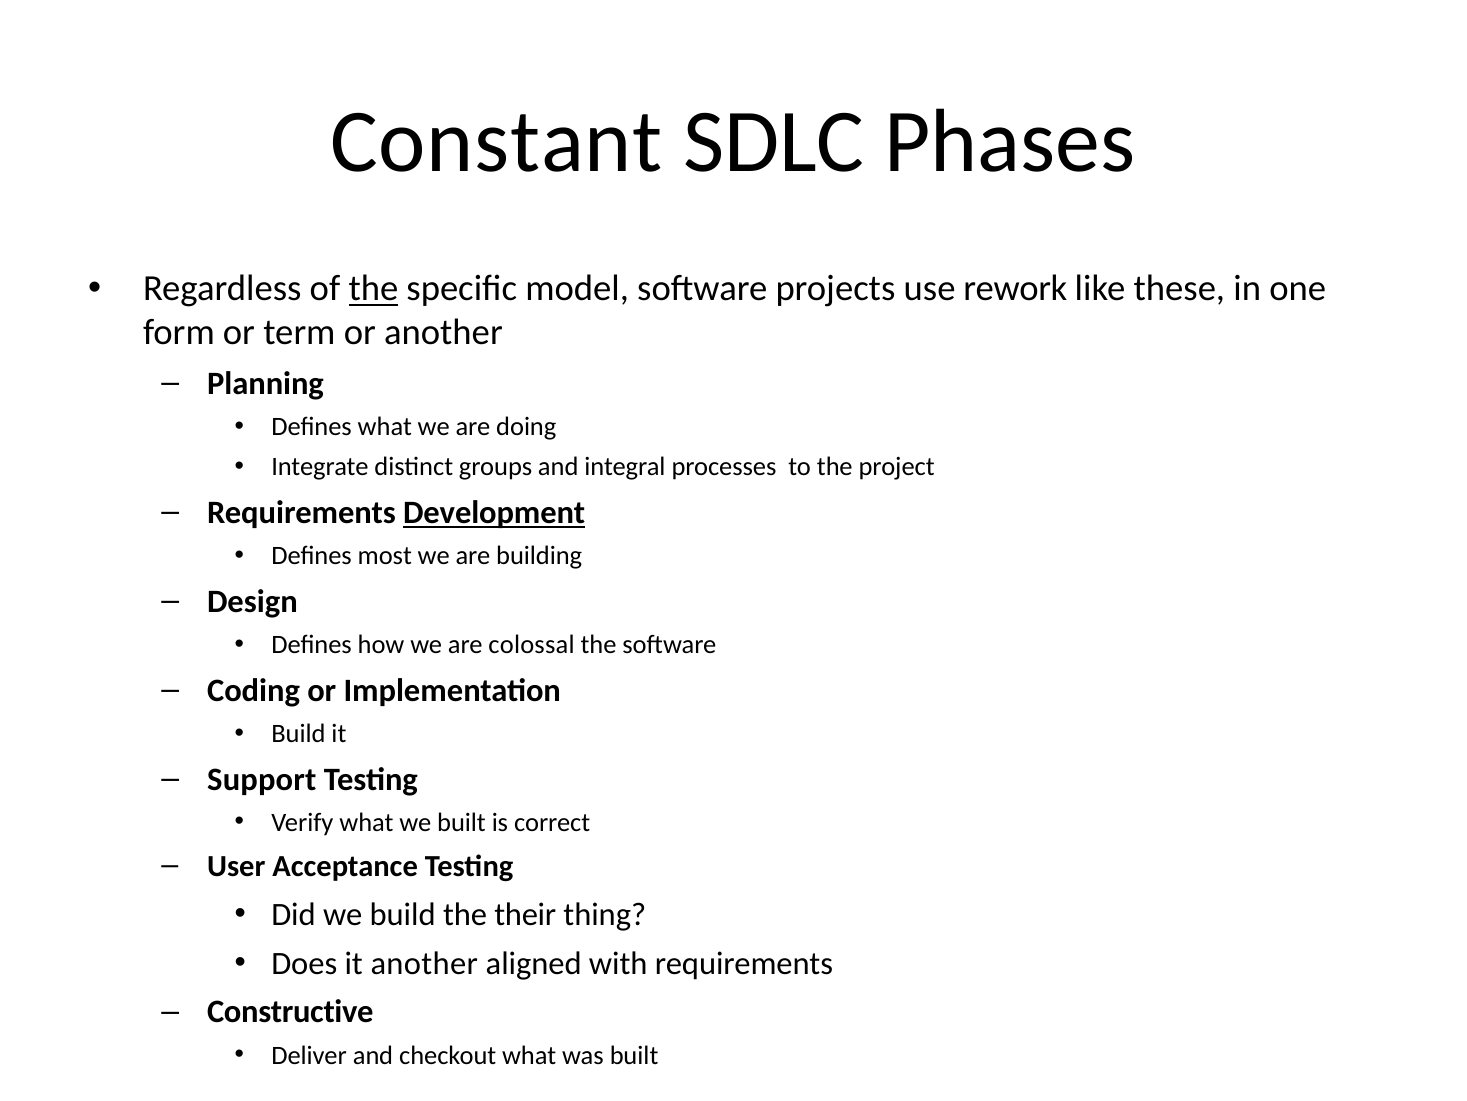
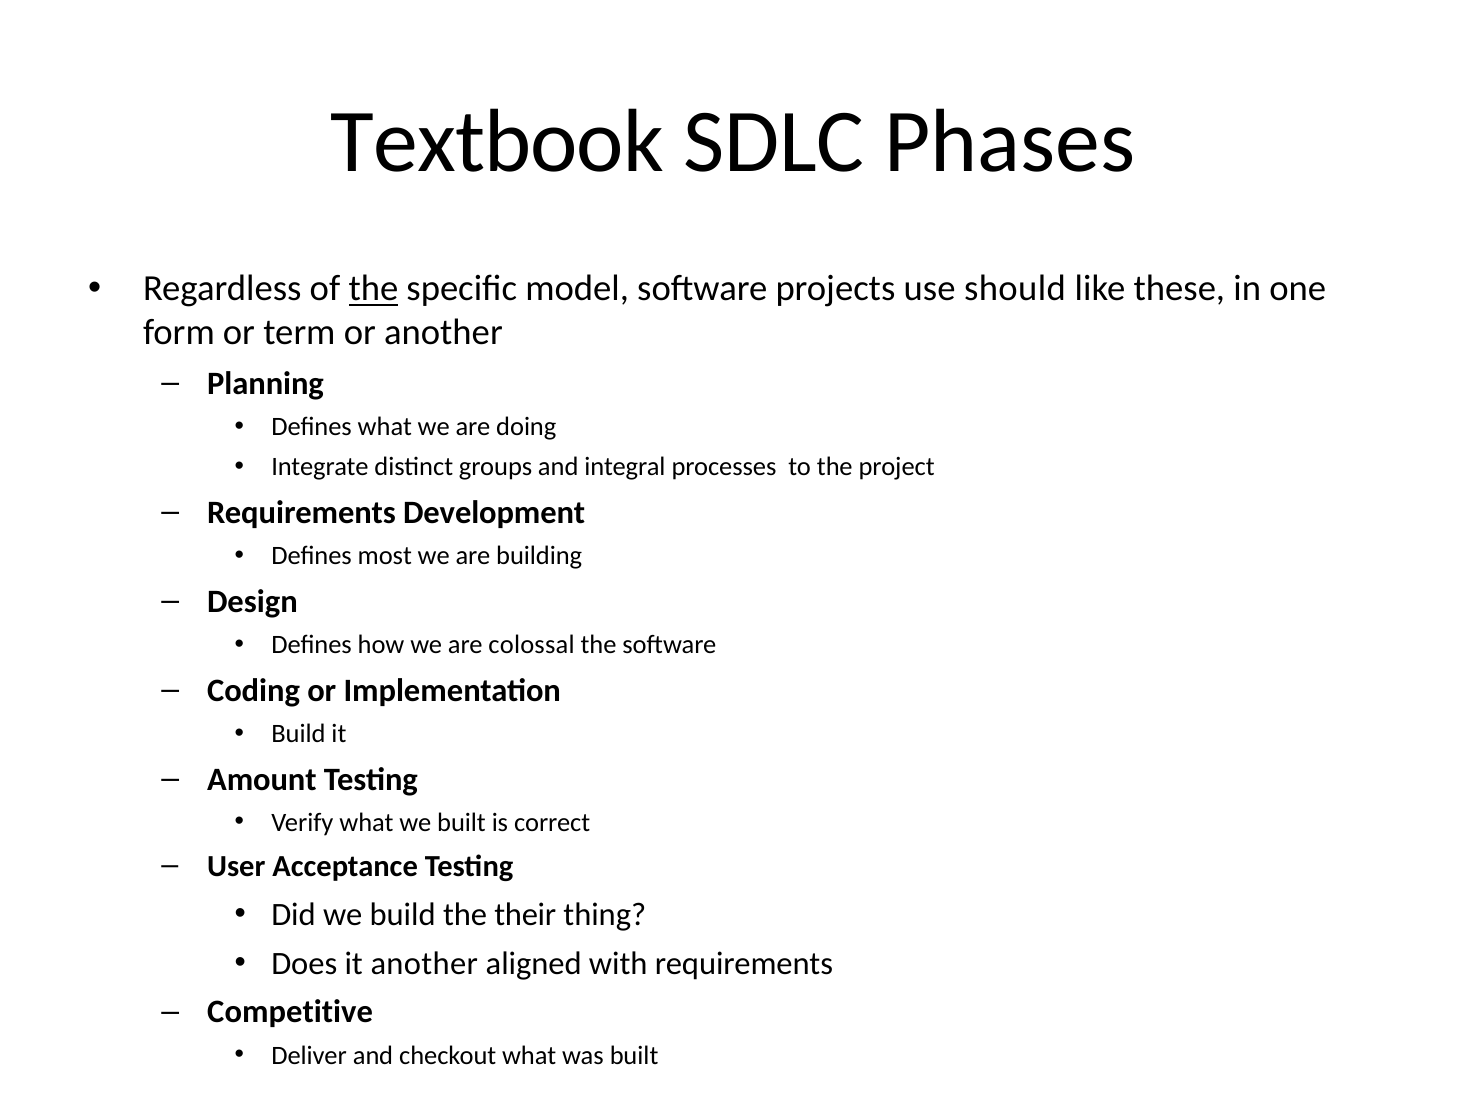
Constant: Constant -> Textbook (497, 142)
rework: rework -> should (1015, 289)
Development underline: present -> none (494, 512)
Support: Support -> Amount (262, 779)
Constructive: Constructive -> Competitive (290, 1012)
